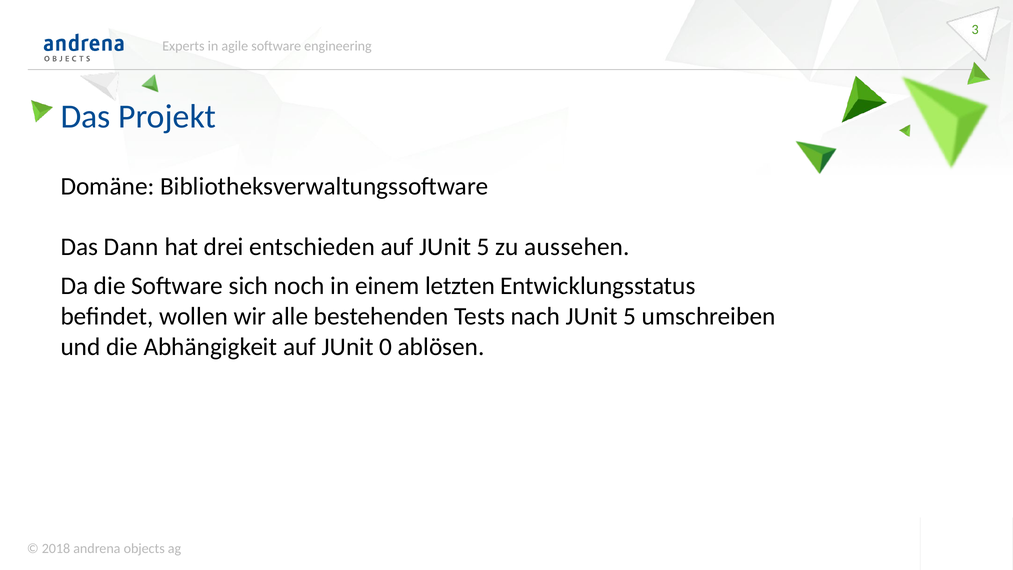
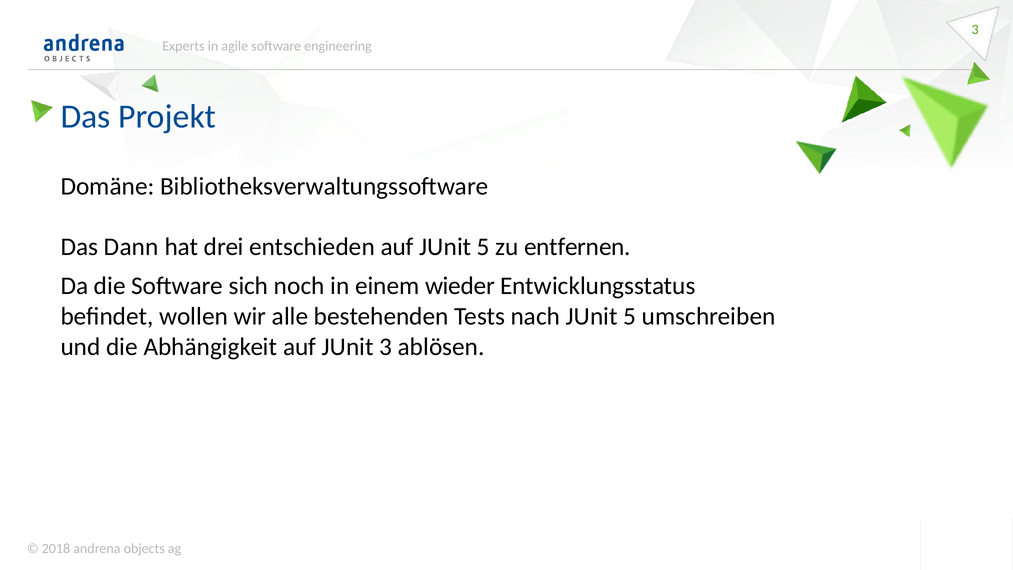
aussehen: aussehen -> entfernen (577, 247)
letzten: letzten -> wieder (460, 286)
JUnit 0: 0 -> 3 (386, 347)
